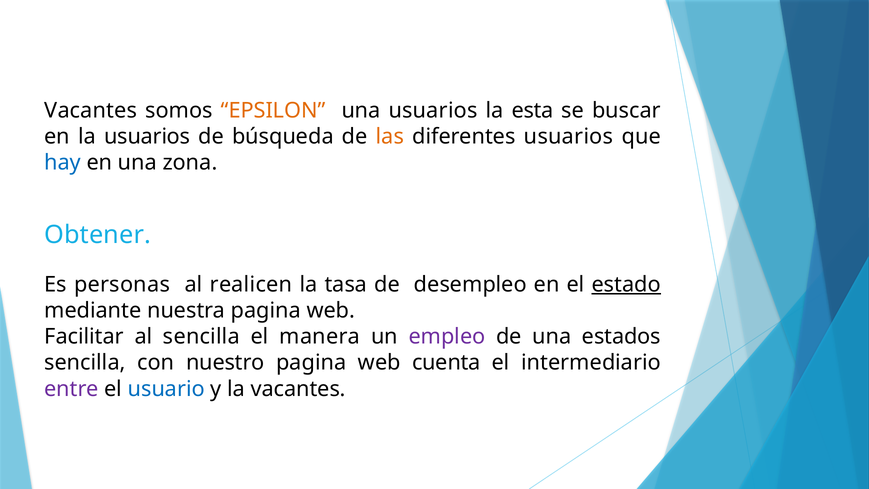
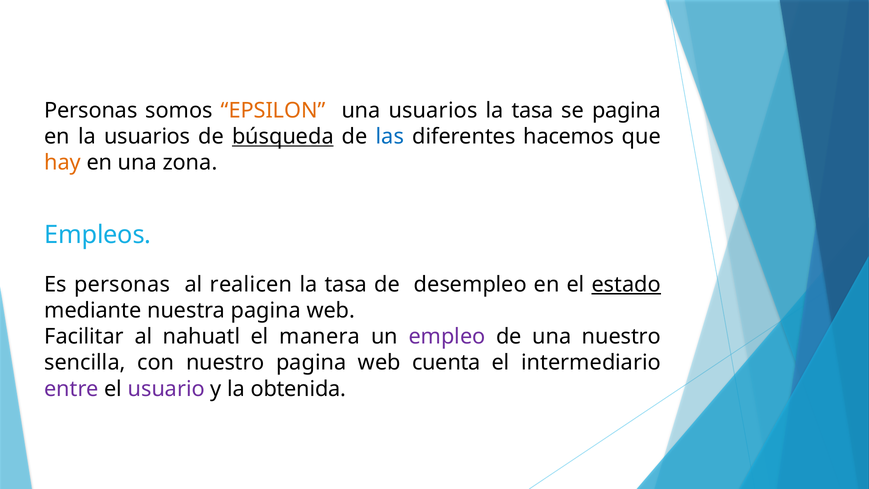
Vacantes: Vacantes -> Personas (91, 111)
esta: esta -> tasa (533, 111)
se buscar: buscar -> pagina (627, 111)
búsqueda underline: none -> present (283, 137)
las colour: orange -> blue (390, 137)
diferentes usuarios: usuarios -> hacemos (569, 137)
hay colour: blue -> orange (63, 163)
Obtener: Obtener -> Empleos (98, 235)
al sencilla: sencilla -> nahuatl (202, 337)
una estados: estados -> nuestro (621, 337)
usuario colour: blue -> purple (166, 389)
la vacantes: vacantes -> obtenida (298, 389)
